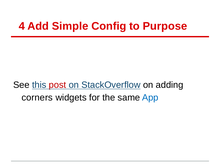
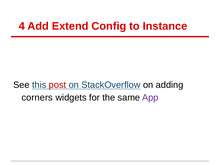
Simple: Simple -> Extend (70, 26)
Purpose: Purpose -> Instance (165, 26)
App colour: blue -> purple (150, 98)
